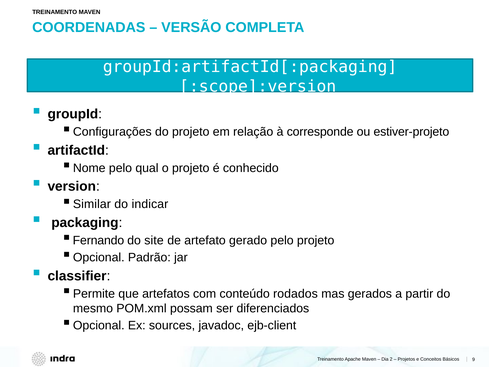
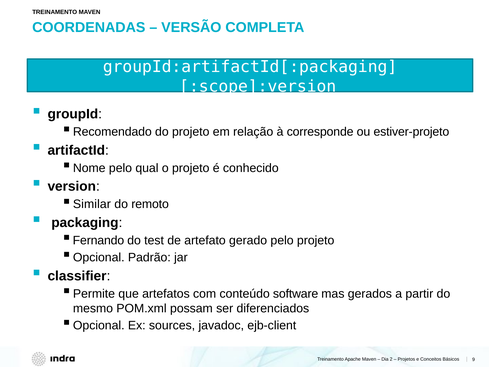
Configurações: Configurações -> Recomendado (112, 132)
indicar: indicar -> remoto (150, 204)
site: site -> test (154, 240)
rodados: rodados -> software (296, 294)
